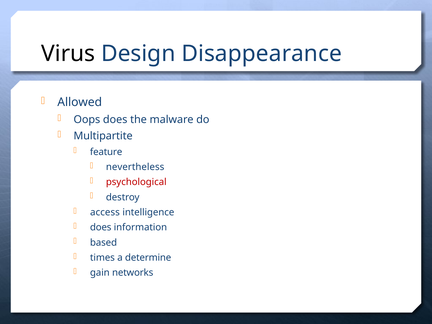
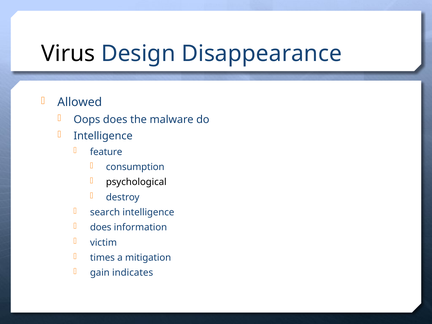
Multipartite: Multipartite -> Intelligence (103, 136)
nevertheless: nevertheless -> consumption (135, 167)
psychological colour: red -> black (136, 182)
access: access -> search (105, 212)
based: based -> victim (103, 243)
determine: determine -> mitigation (148, 258)
networks: networks -> indicates (133, 273)
